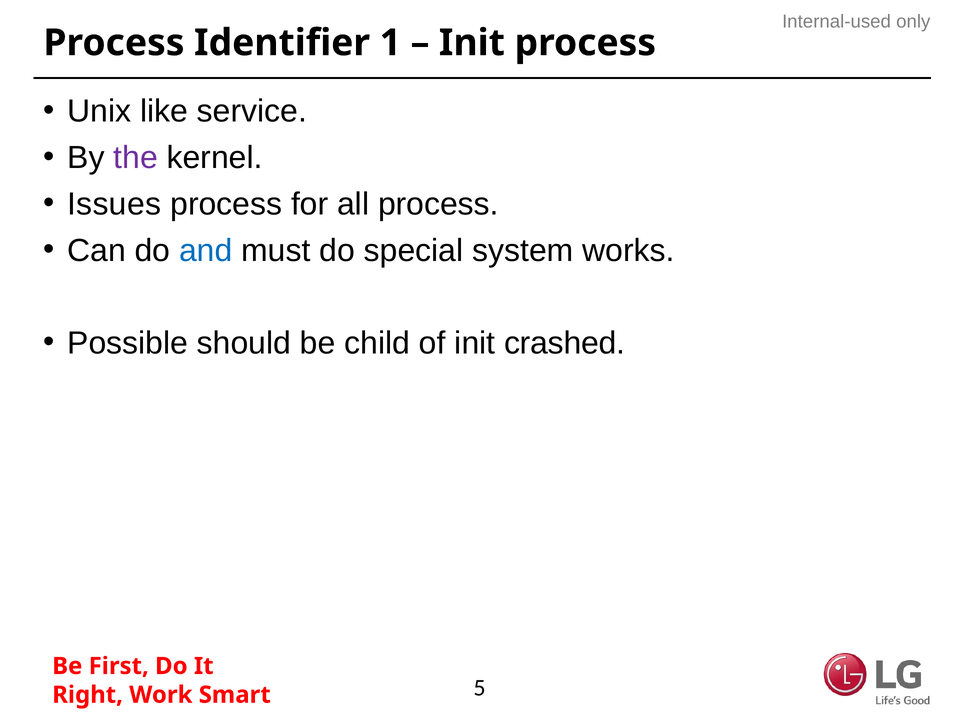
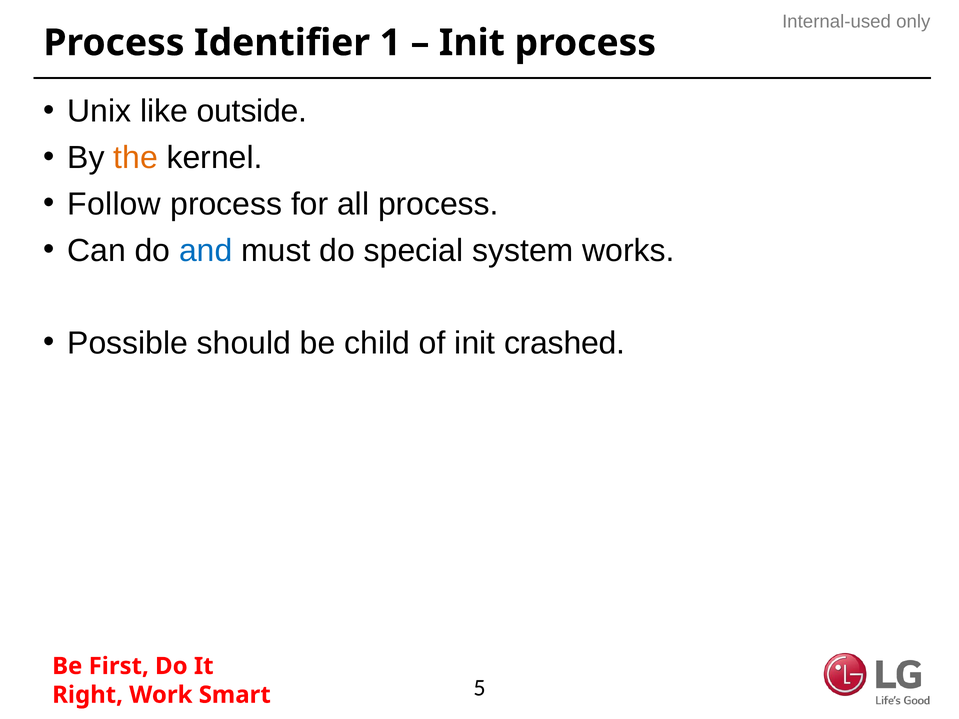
service: service -> outside (252, 111)
the colour: purple -> orange (136, 158)
Issues: Issues -> Follow (114, 204)
